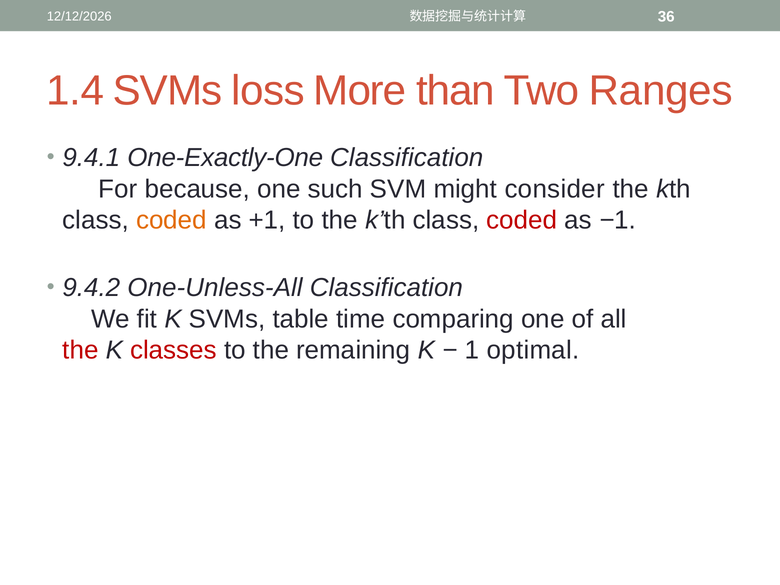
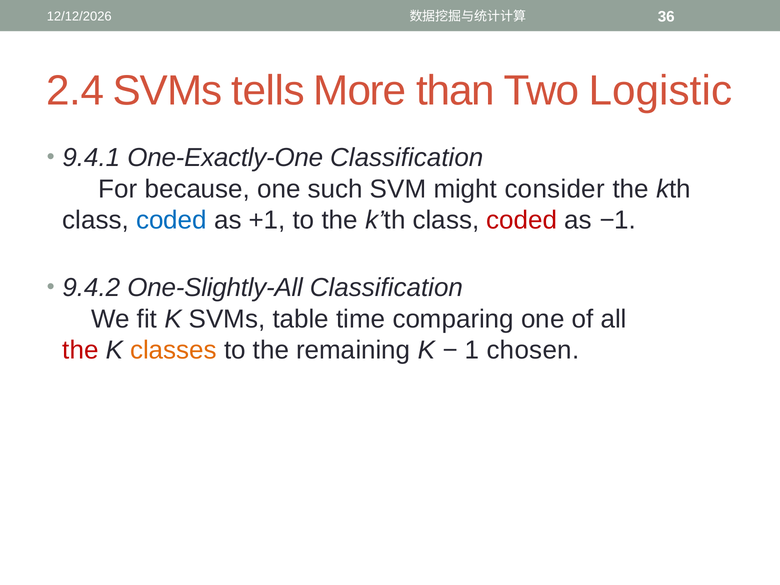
1.4: 1.4 -> 2.4 (75, 91)
loss: loss -> tells (268, 91)
Ranges: Ranges -> Logistic (660, 91)
coded colour: orange -> blue (171, 220)
One-Unless-All: One-Unless-All -> One-Slightly-All (215, 288)
classes colour: red -> orange (173, 350)
optimal: optimal -> chosen (533, 350)
